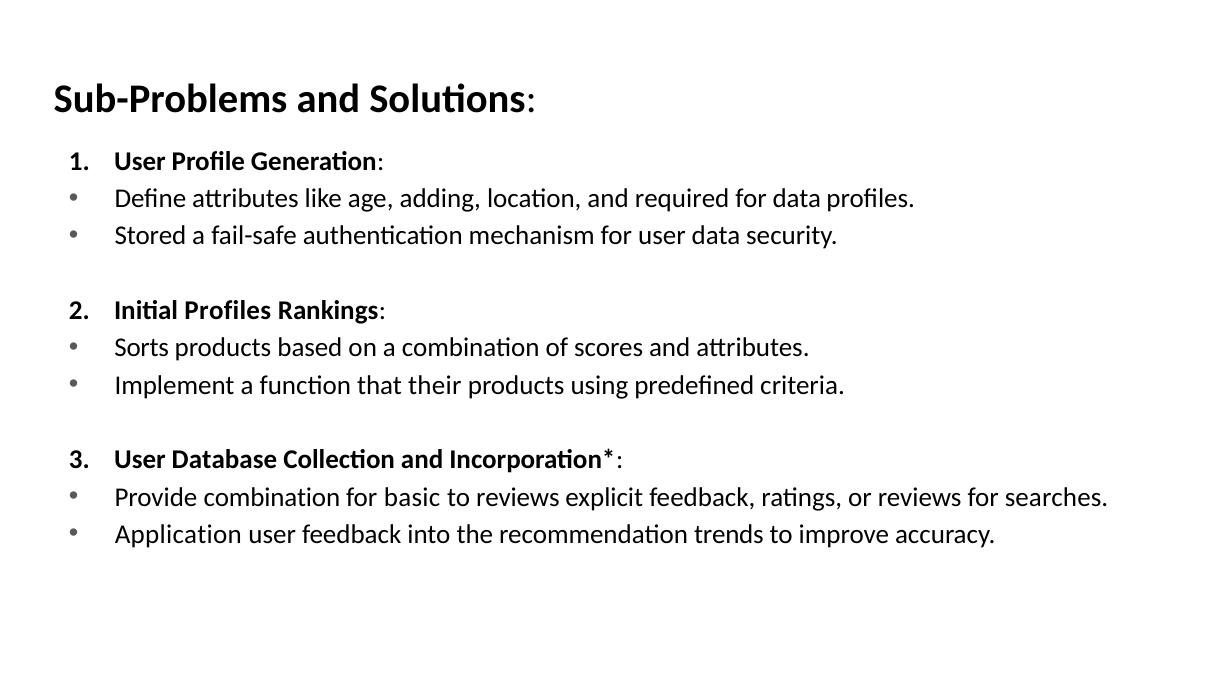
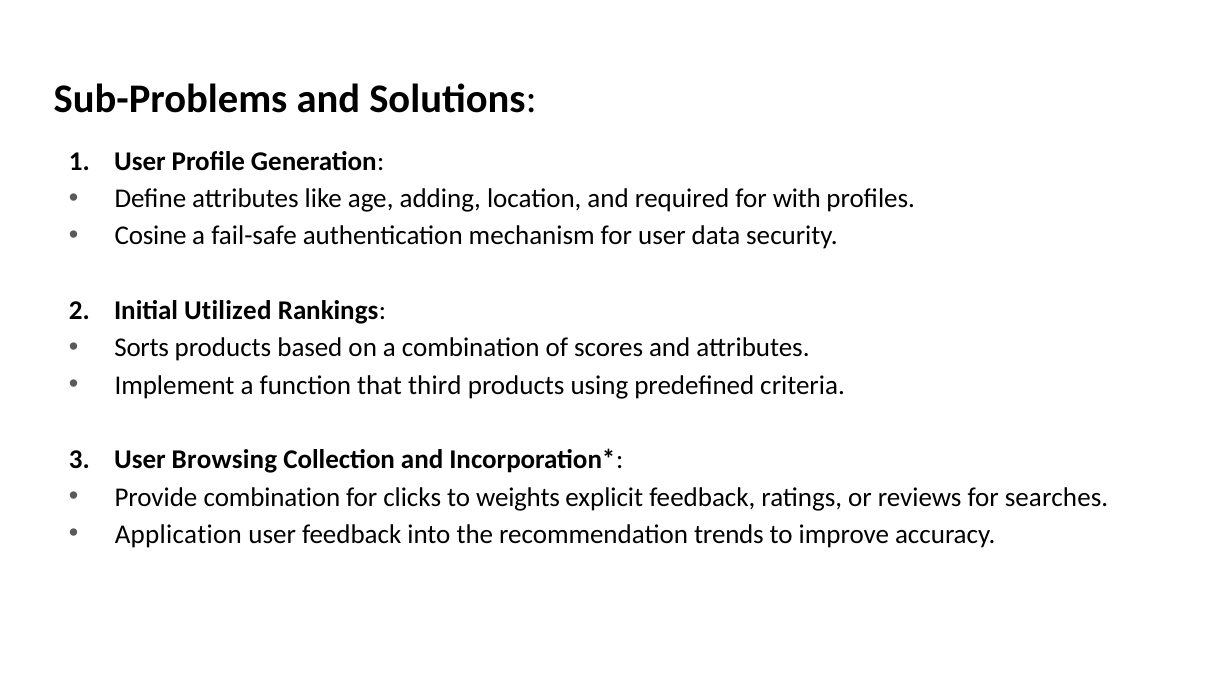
for data: data -> with (797, 199)
Stored: Stored -> Cosine (151, 236)
Initial Profiles: Profiles -> Utilized (228, 311)
their: their -> third (435, 385)
Database: Database -> Browsing (224, 460)
basic: basic -> clicks (412, 497)
to reviews: reviews -> weights (518, 497)
